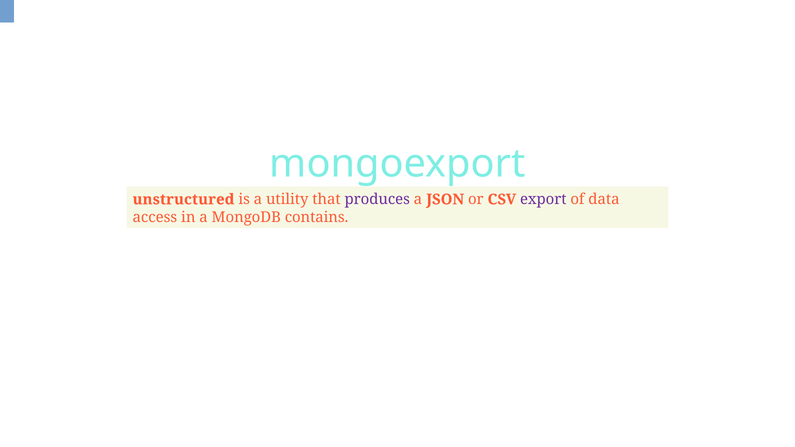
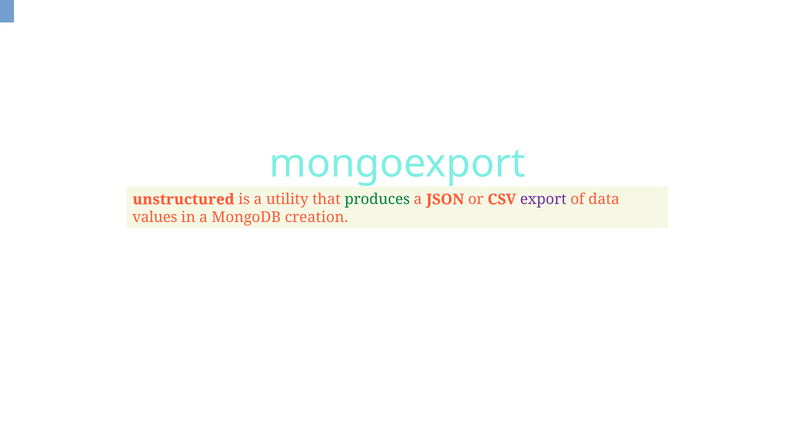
produces colour: purple -> green (377, 200)
access: access -> values (155, 217)
contains: contains -> creation (316, 217)
